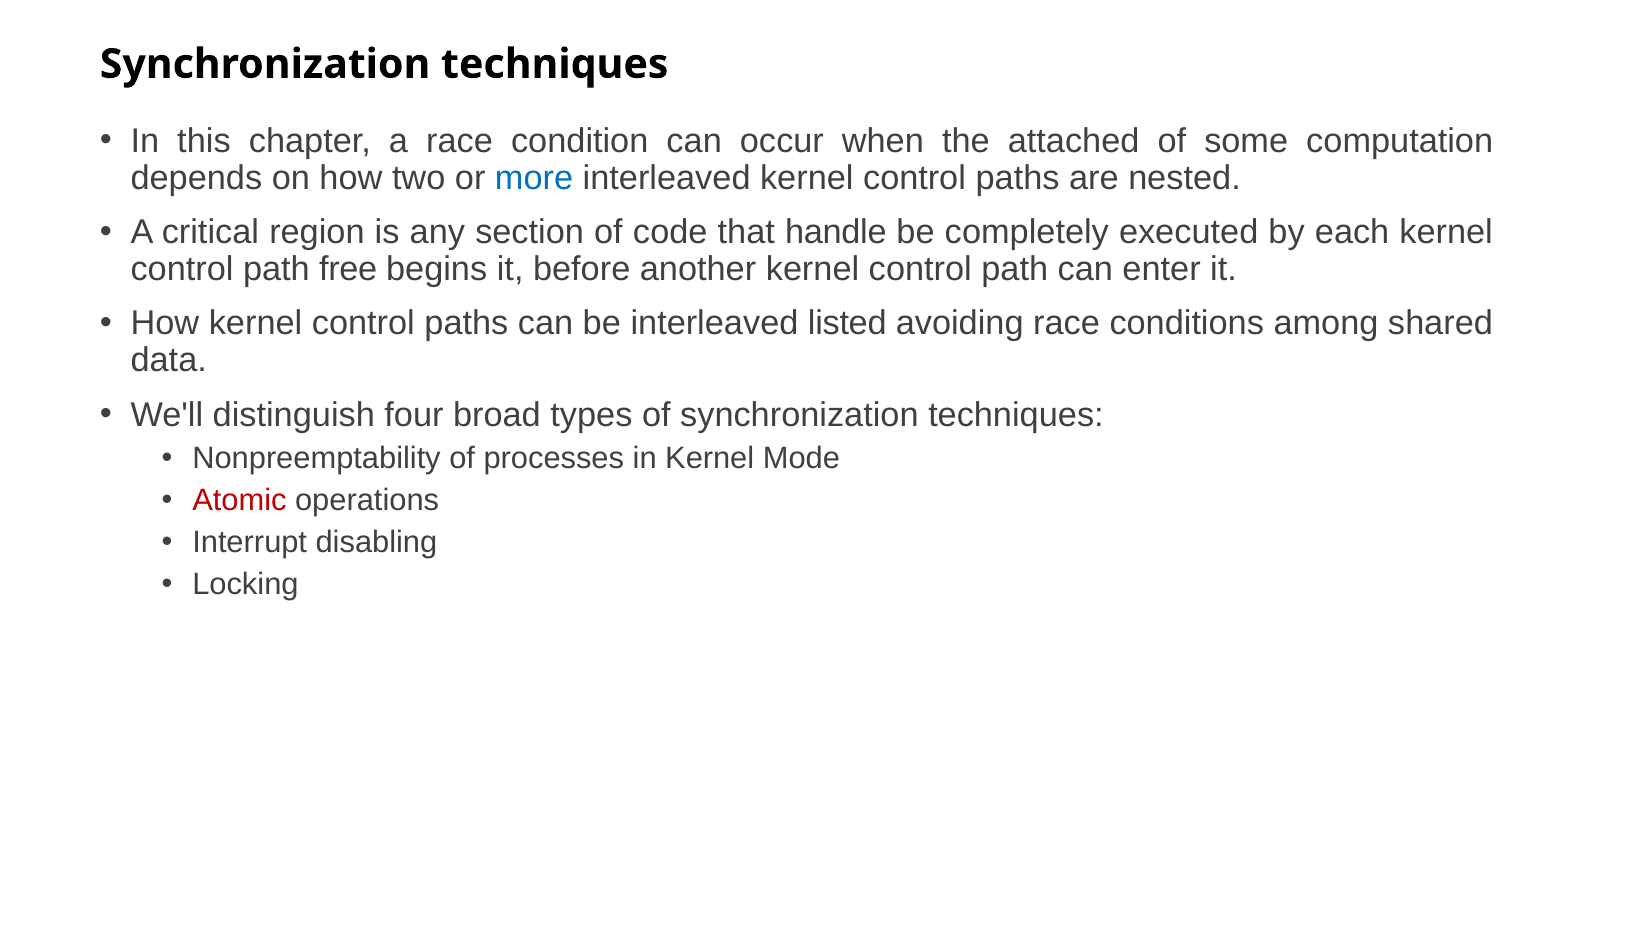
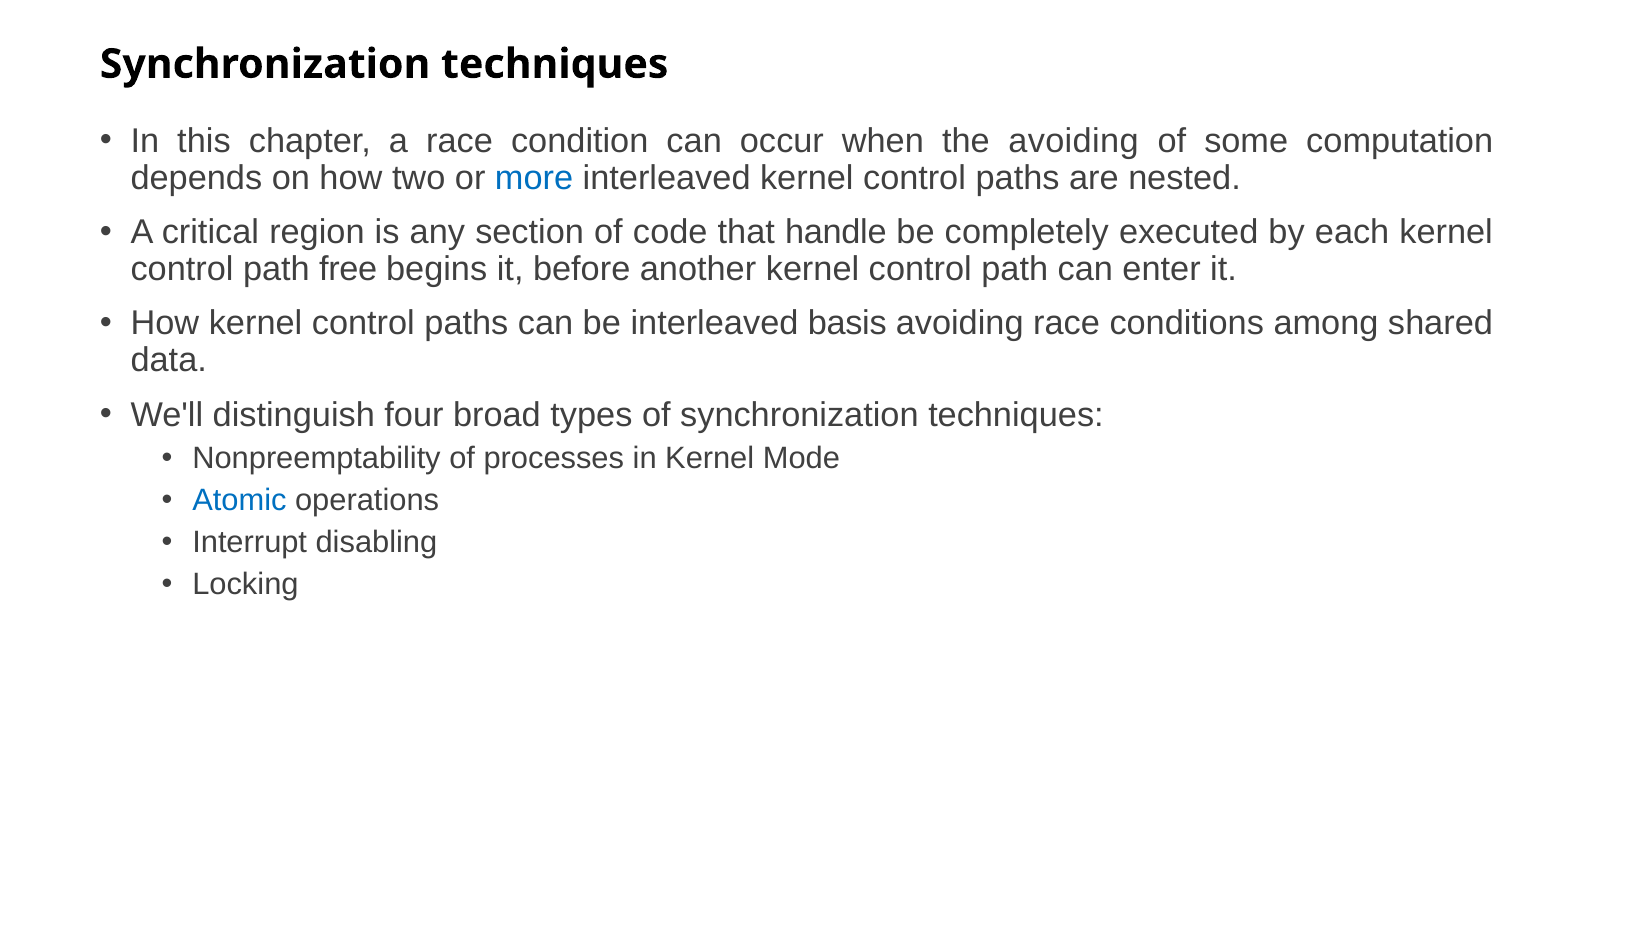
the attached: attached -> avoiding (1073, 141)
listed: listed -> basis (847, 323)
Atomic colour: red -> blue (239, 500)
